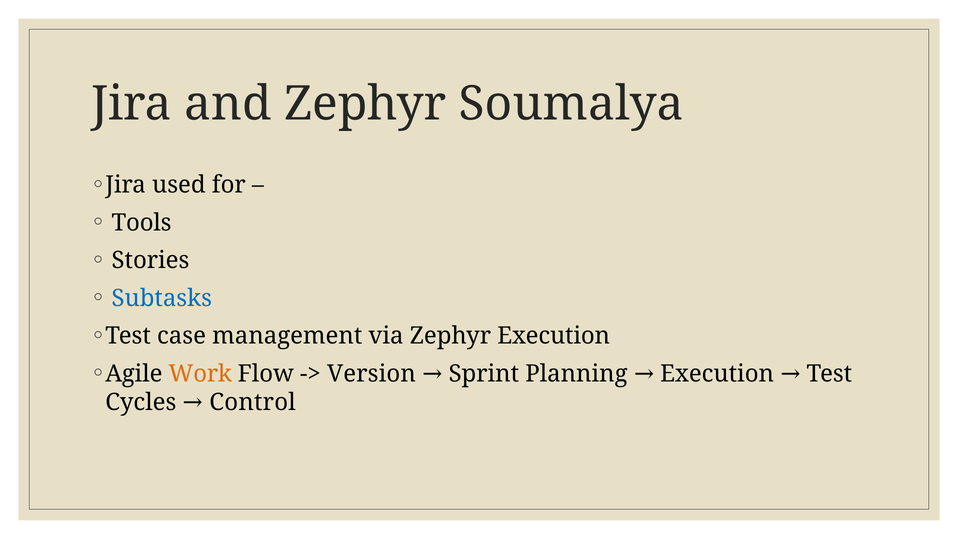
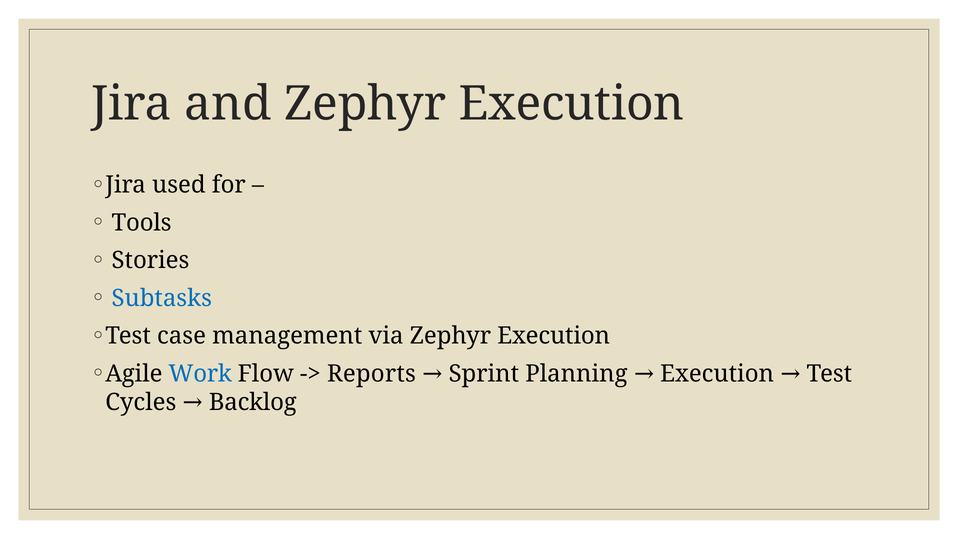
and Zephyr Soumalya: Soumalya -> Execution (572, 104)
Work colour: orange -> blue (200, 374)
Version: Version -> Reports (371, 374)
Control: Control -> Backlog (253, 402)
